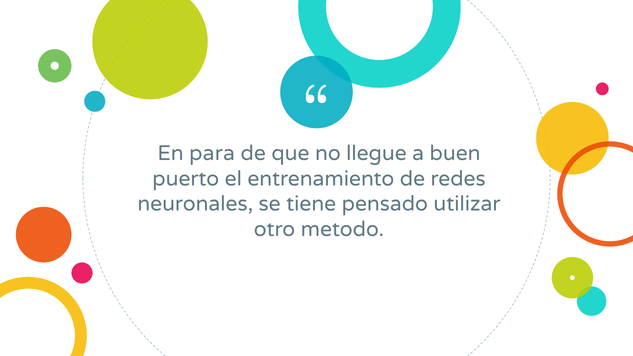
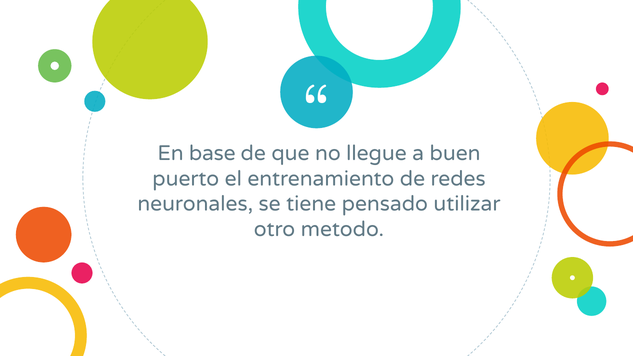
para: para -> base (212, 153)
